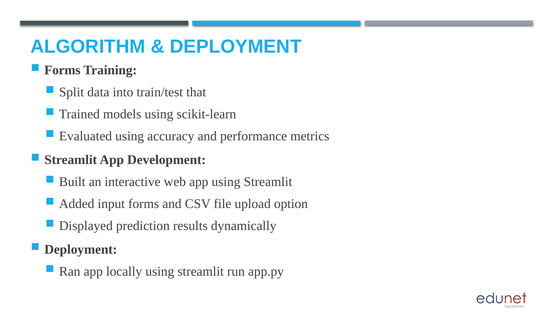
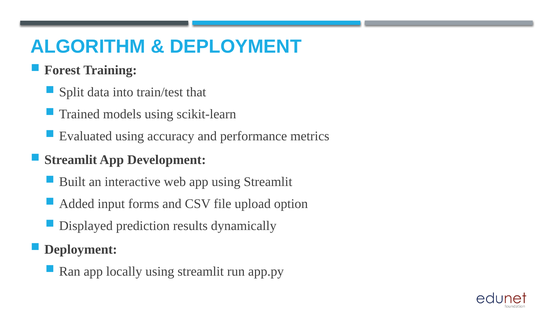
Forms: Forms -> Forest (62, 70)
